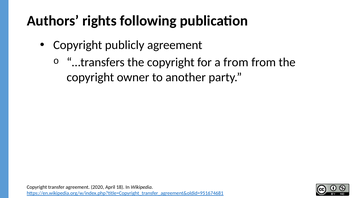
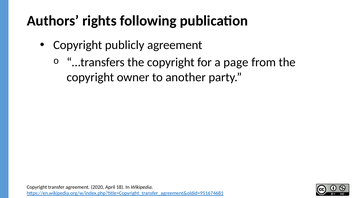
a from: from -> page (236, 62)
